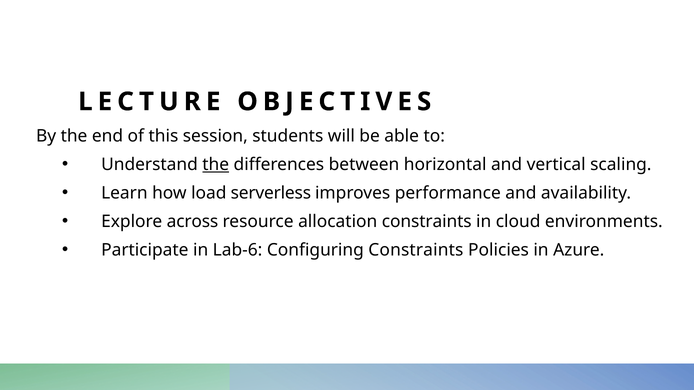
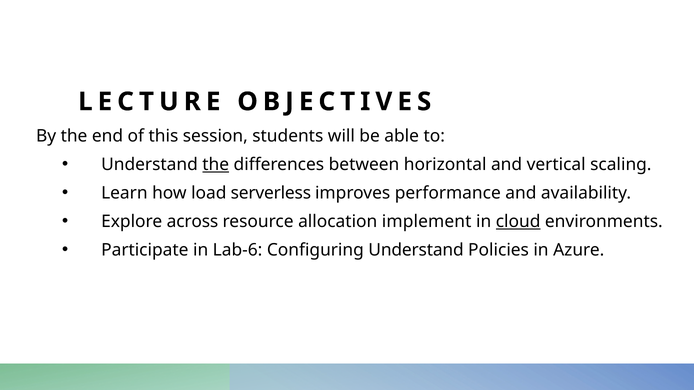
allocation constraints: constraints -> implement (427, 222)
cloud underline: none -> present (518, 222)
Configuring Constraints: Constraints -> Understand (416, 250)
